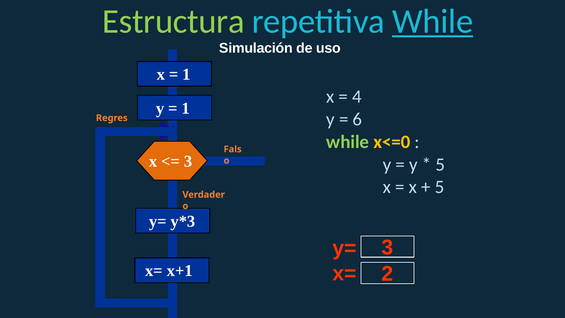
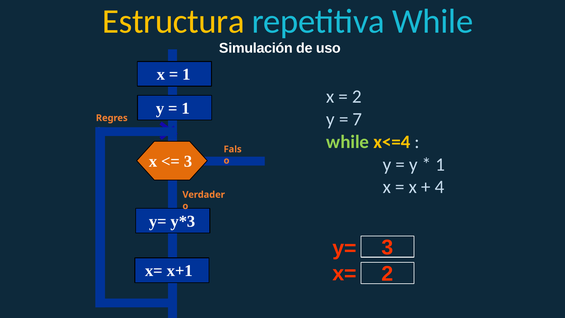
Estructura colour: light green -> yellow (173, 21)
While underline: present -> none (433, 21)
4: 4 -> 2 (357, 97)
6: 6 -> 7 (357, 119)
x<=0: x<=0 -> x<=4 (392, 142)
5: 5 -> 1 (440, 164)
5: 5 -> 4 (440, 187)
